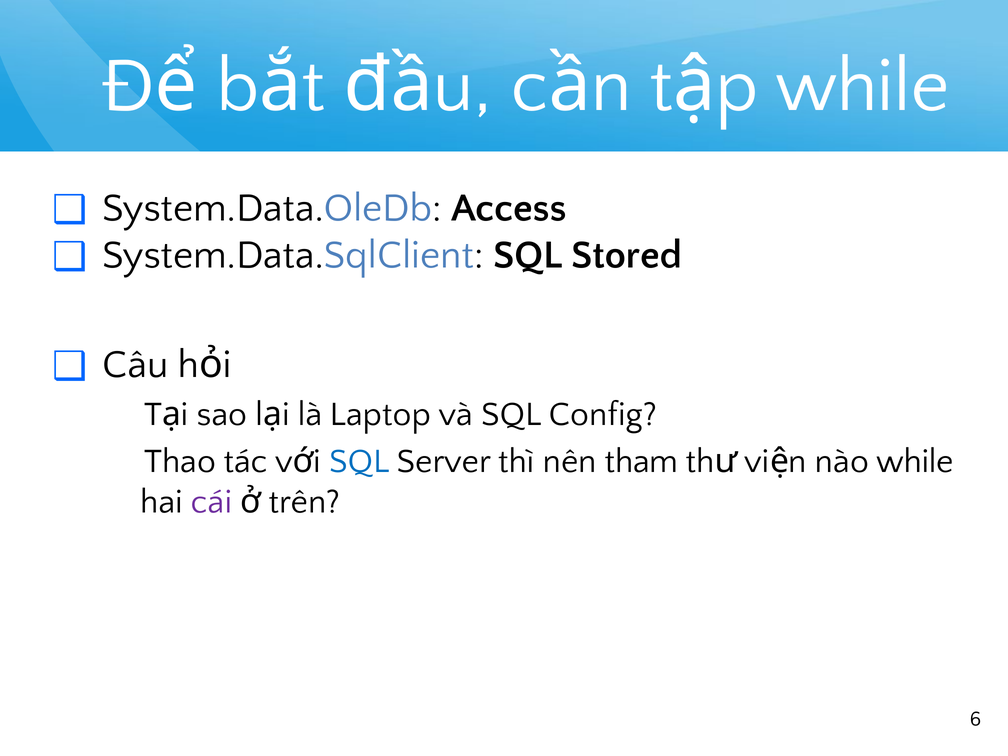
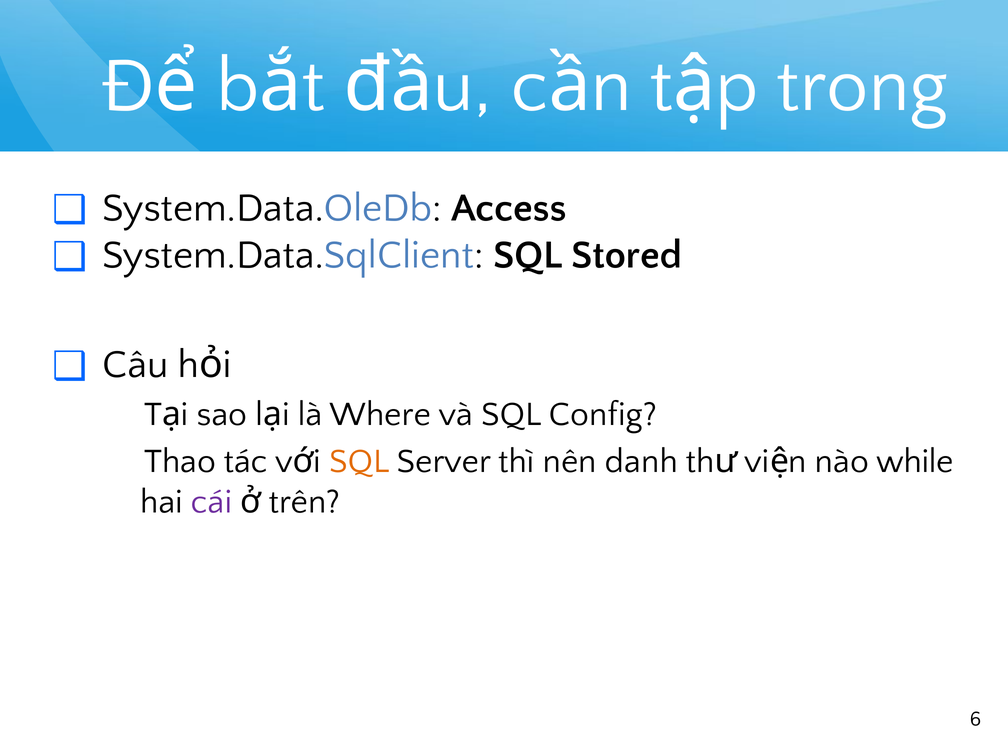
while: while -> trong (862, 85)
Laptop: Laptop -> Where (380, 414)
SQL colour: blue -> orange (359, 461)
tham: tham -> danh (641, 461)
